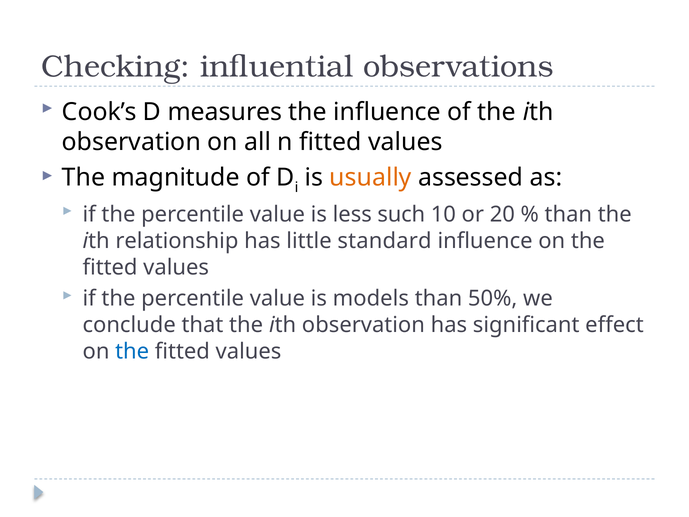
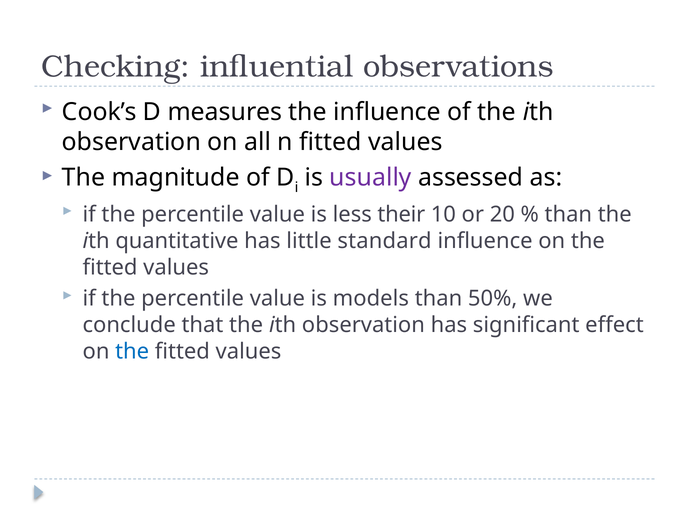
usually colour: orange -> purple (371, 178)
such: such -> their (401, 214)
relationship: relationship -> quantitative (177, 241)
